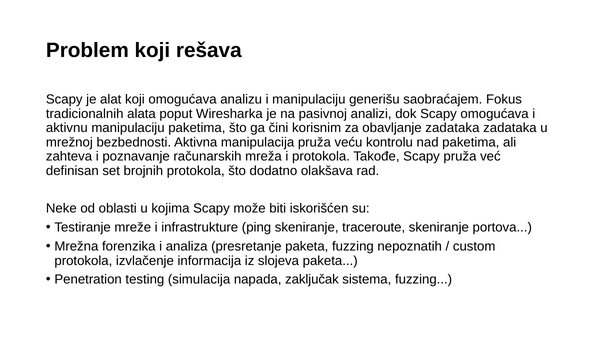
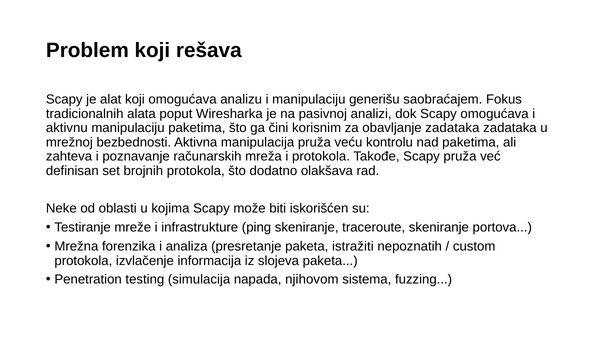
paketa fuzzing: fuzzing -> istražiti (353, 247)
zaključak: zaključak -> njihovom (312, 280)
